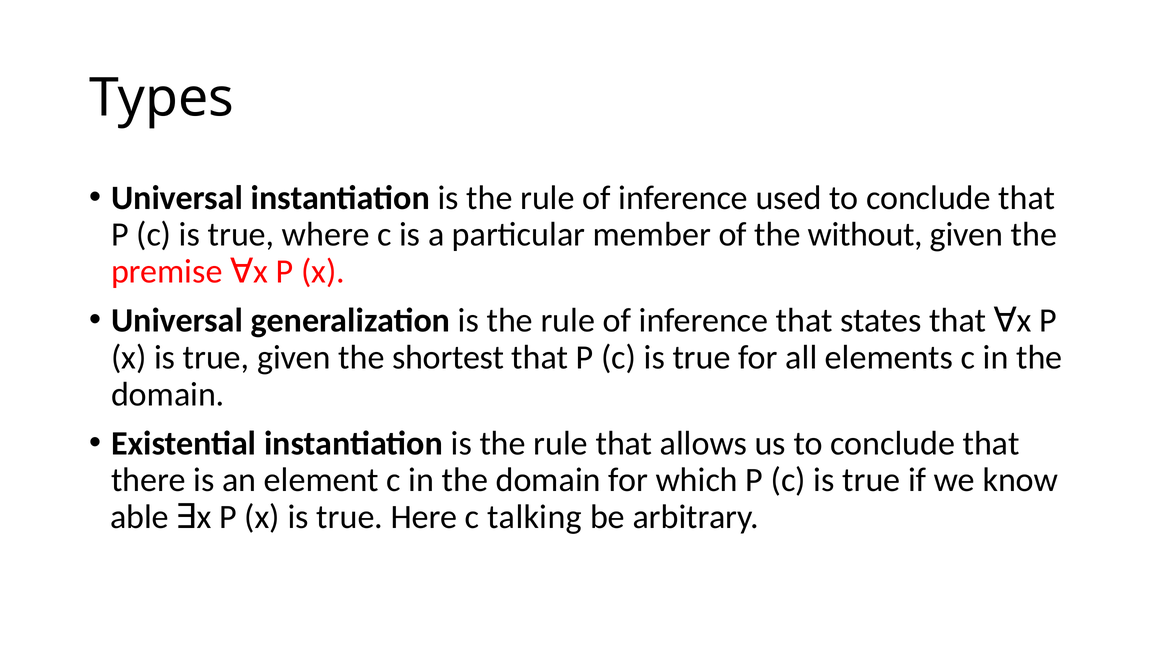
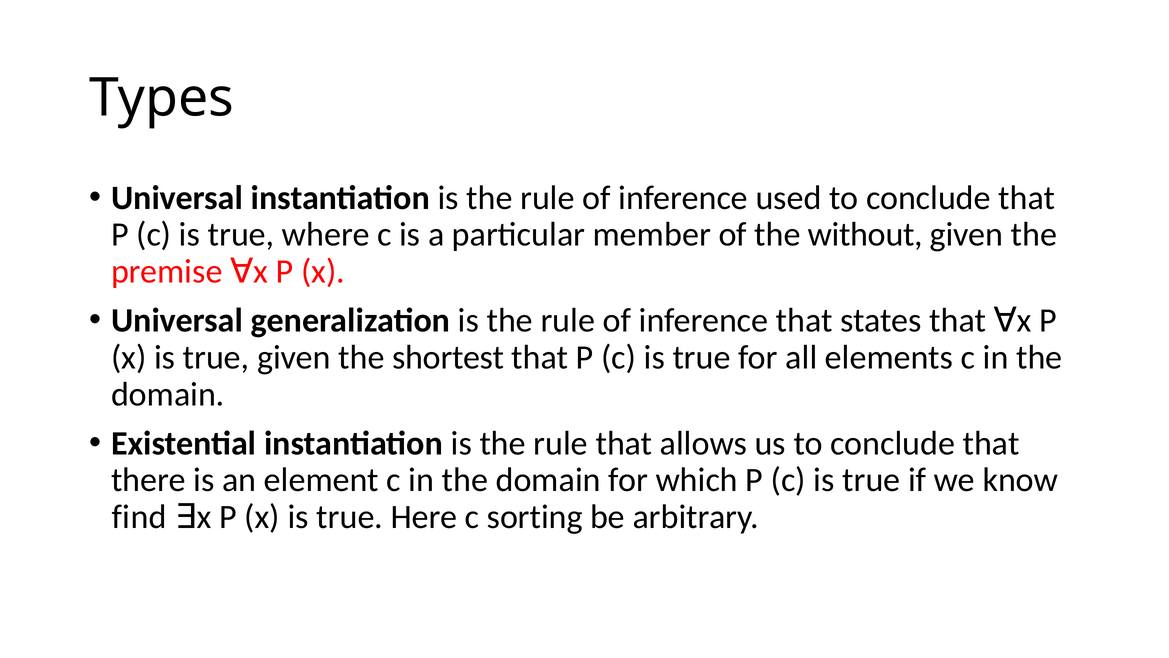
able: able -> find (139, 517)
talking: talking -> sorting (535, 517)
